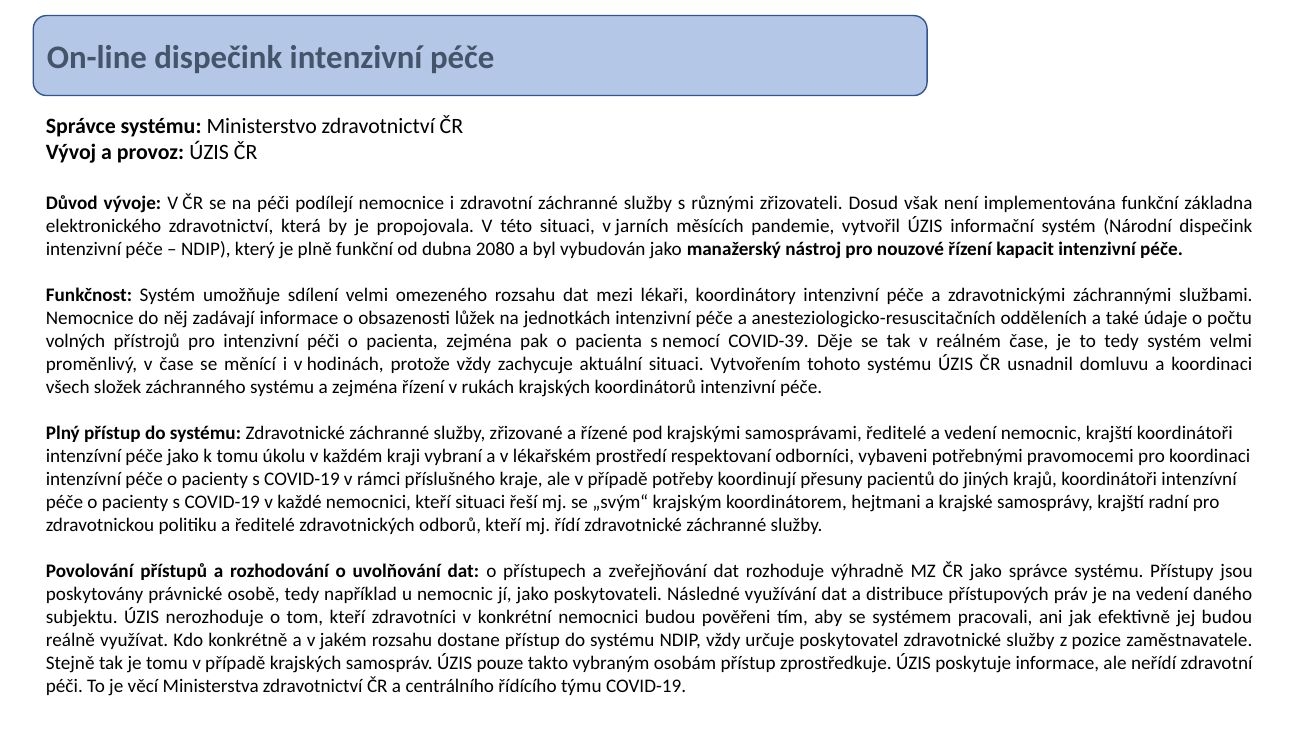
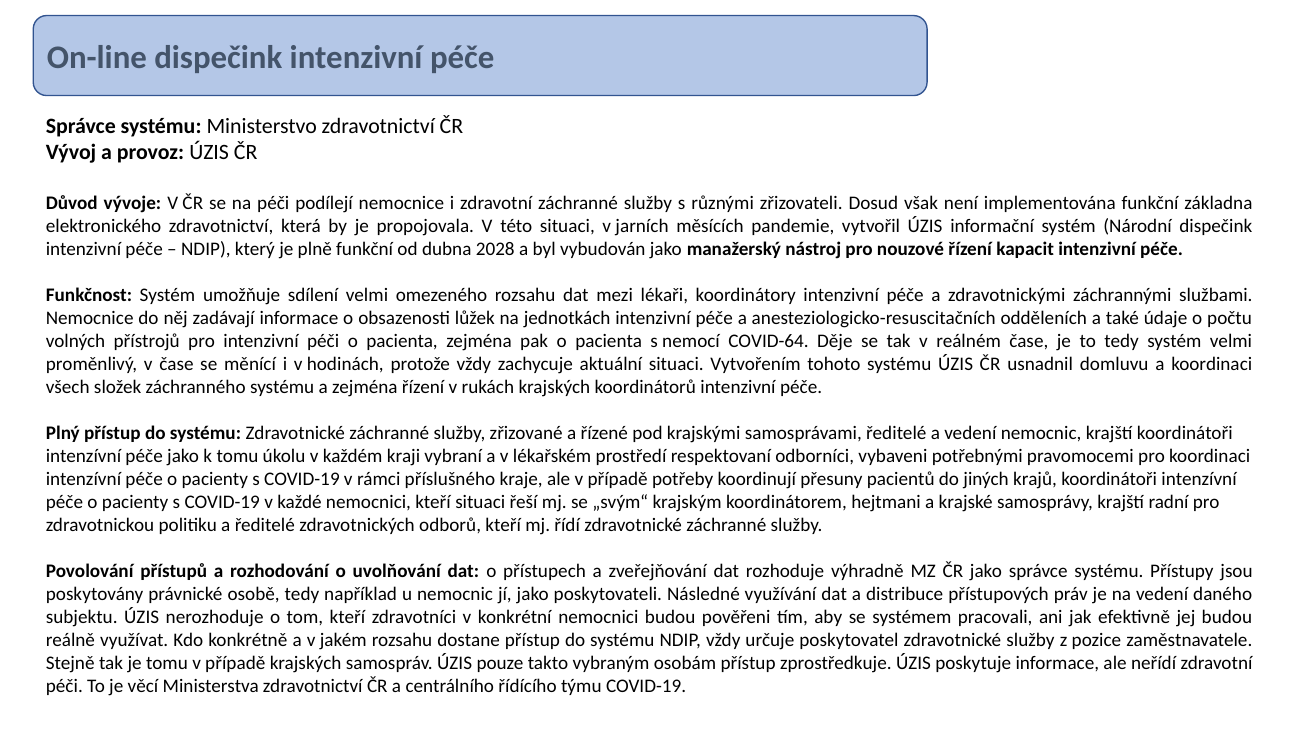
2080: 2080 -> 2028 (495, 249)
COVID-39: COVID-39 -> COVID-64 (768, 341)
